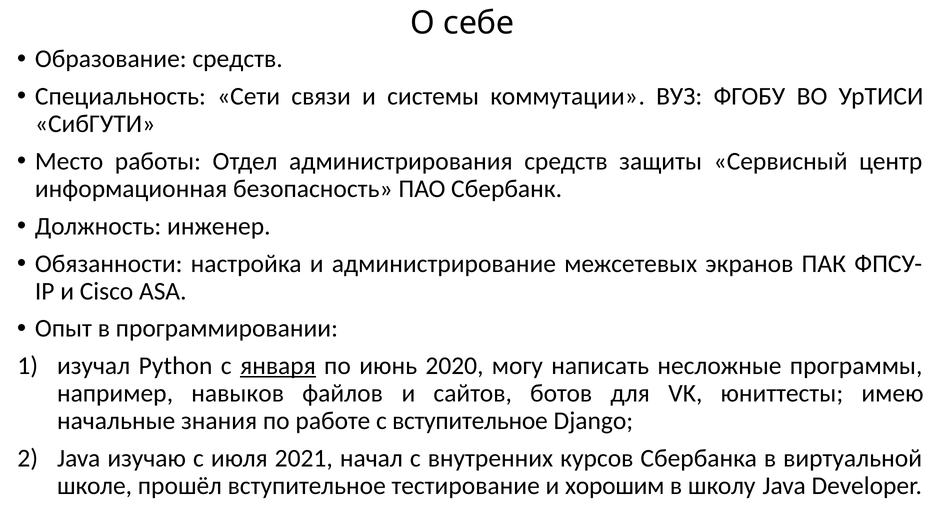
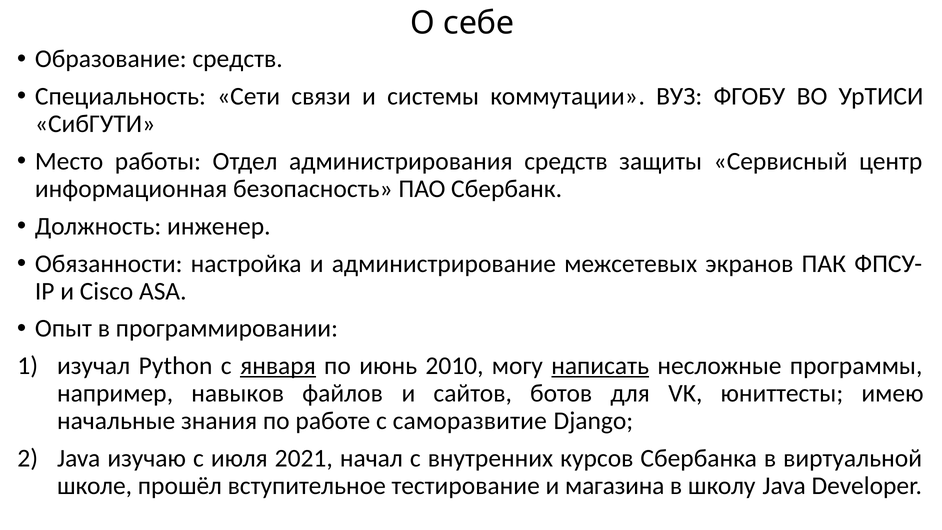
2020: 2020 -> 2010 (454, 366)
написать underline: none -> present (600, 366)
с вступительное: вступительное -> саморазвитие (470, 421)
хорошим: хорошим -> магазина (615, 486)
